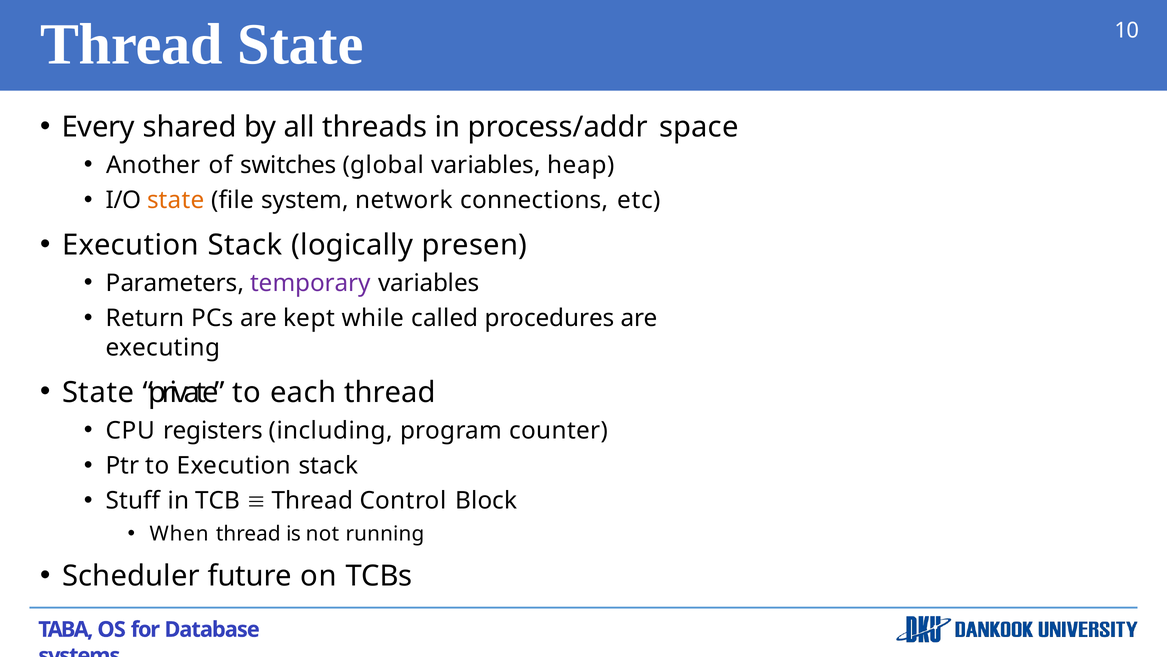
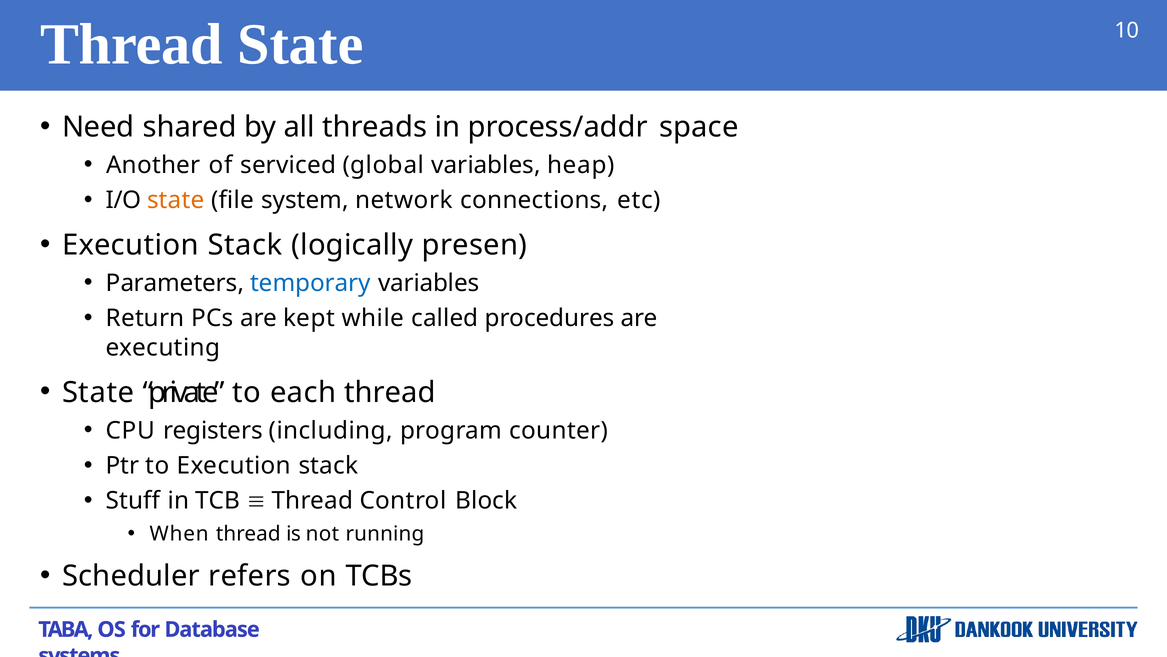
Every: Every -> Need (98, 127)
switches: switches -> serviced (288, 165)
temporary colour: purple -> blue (311, 283)
future: future -> refers (250, 576)
